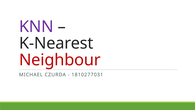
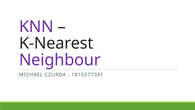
Neighbour colour: red -> purple (60, 60)
